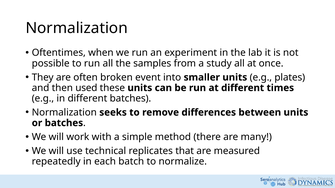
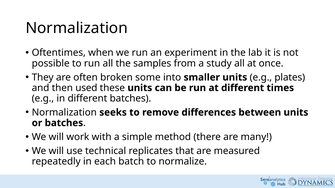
event: event -> some (148, 78)
